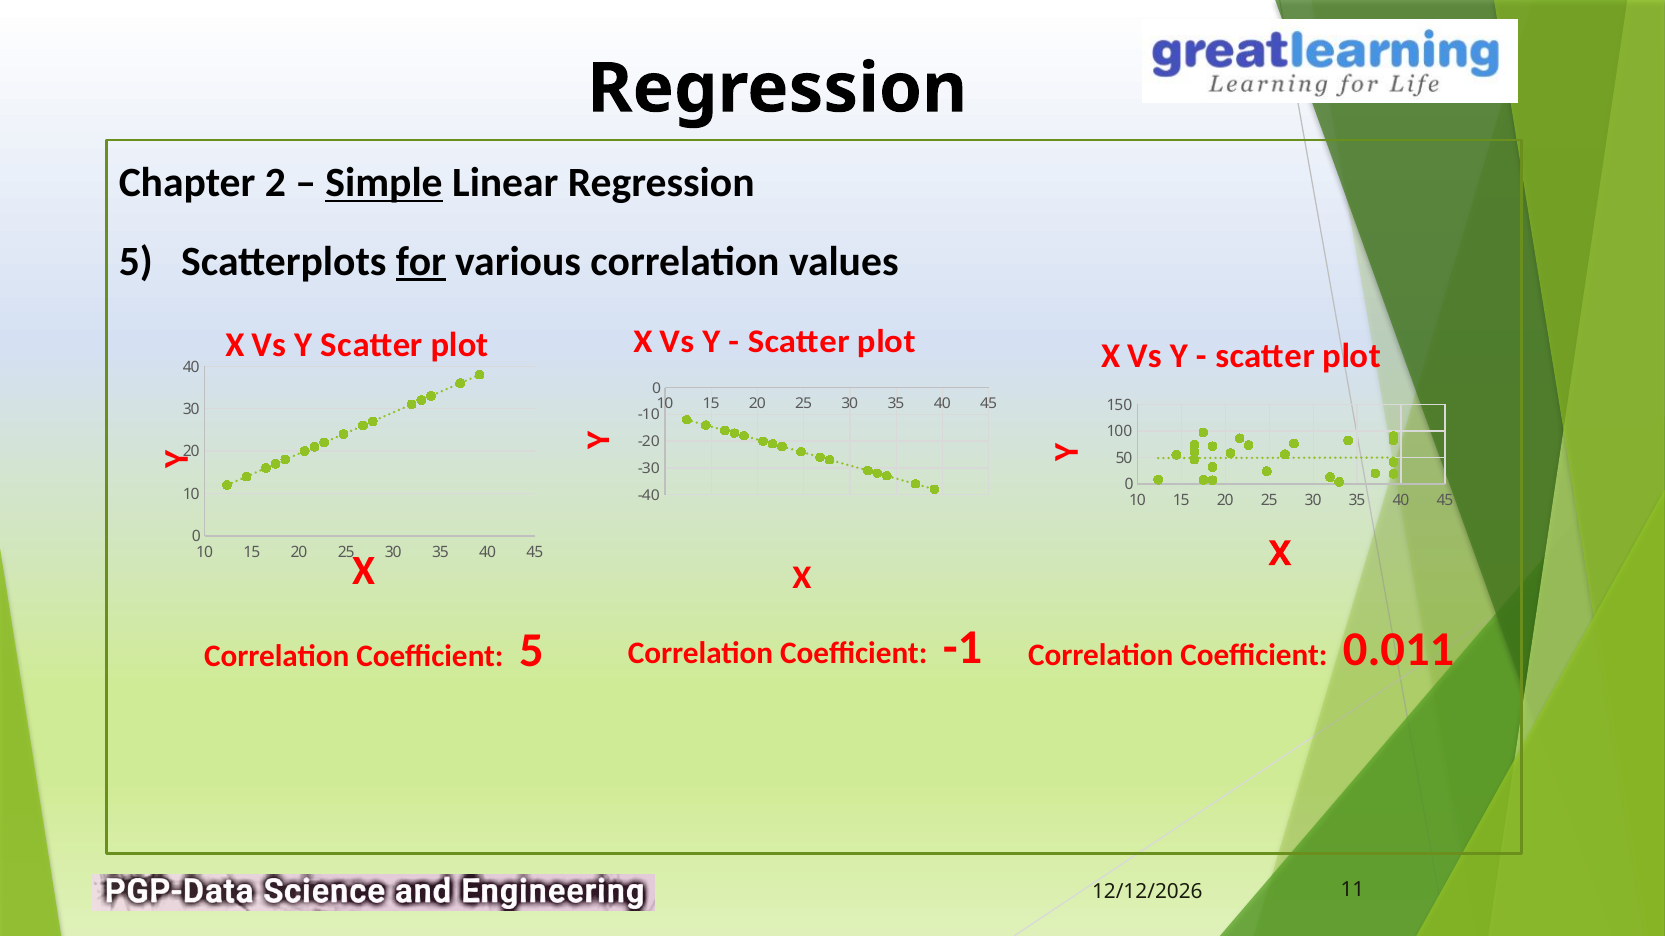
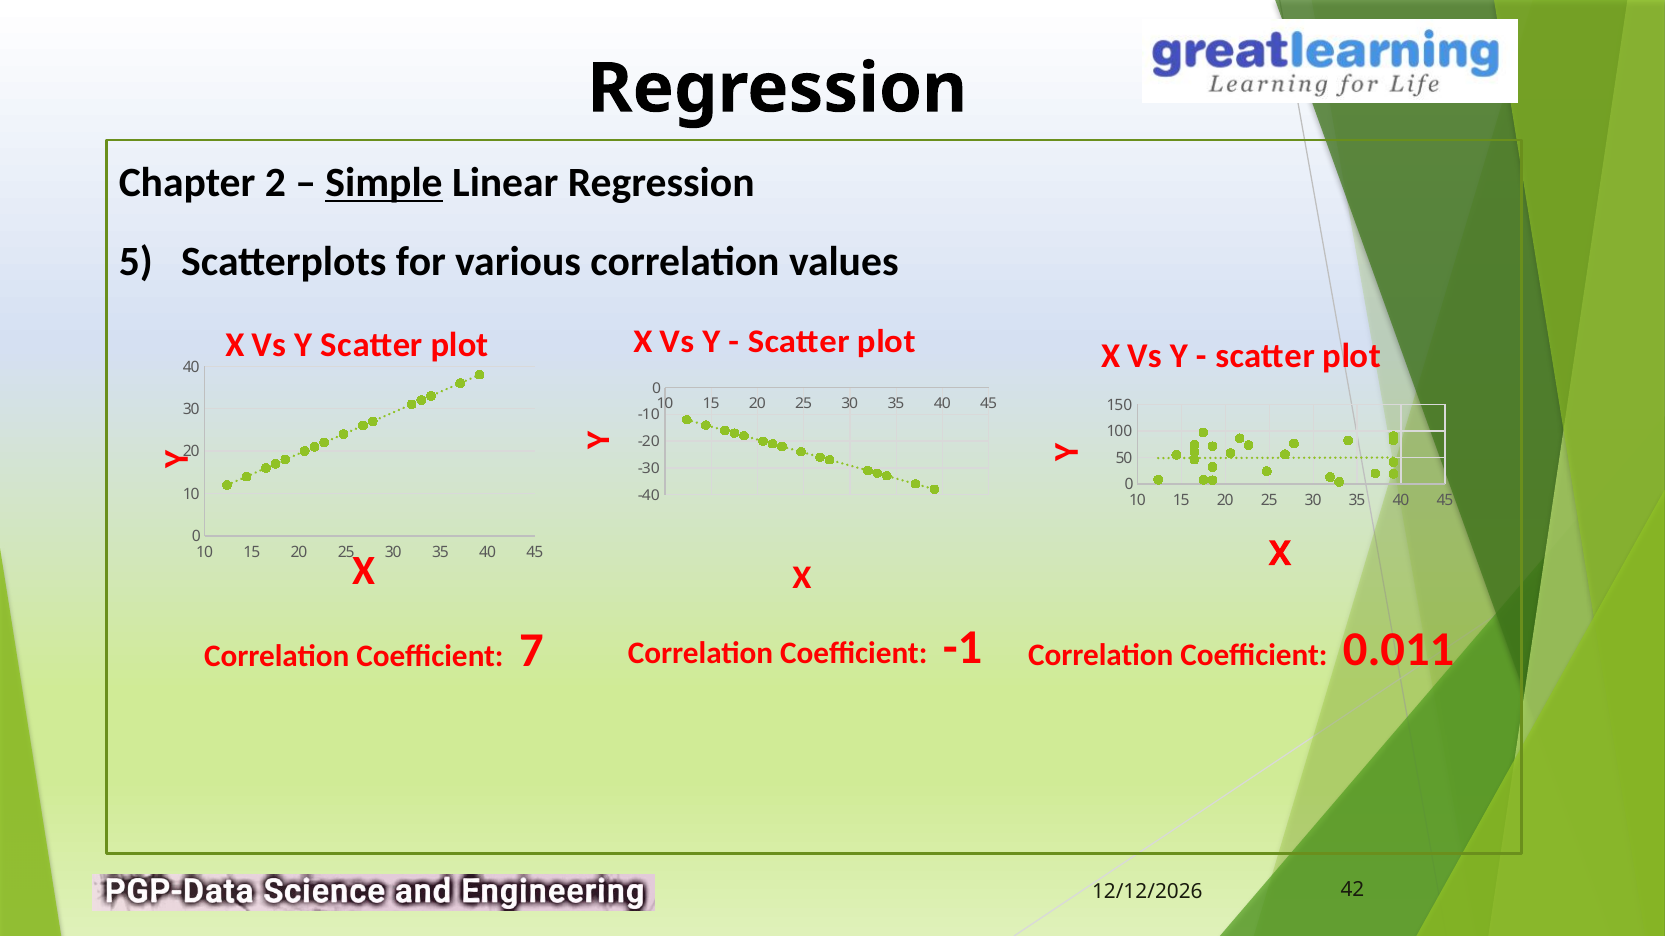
for underline: present -> none (421, 262)
Coefficient 5: 5 -> 7 (531, 650)
11: 11 -> 42 (1352, 890)
